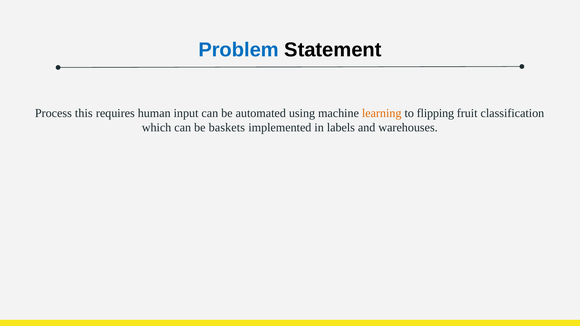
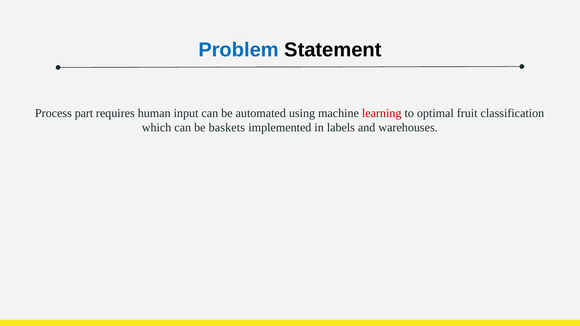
this: this -> part (84, 113)
learning colour: orange -> red (382, 113)
flipping: flipping -> optimal (435, 113)
